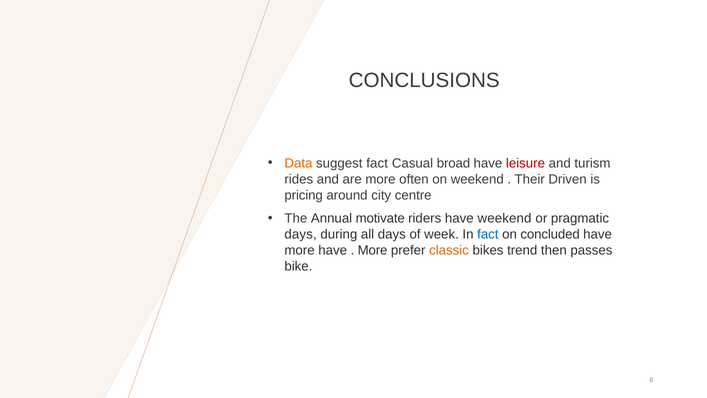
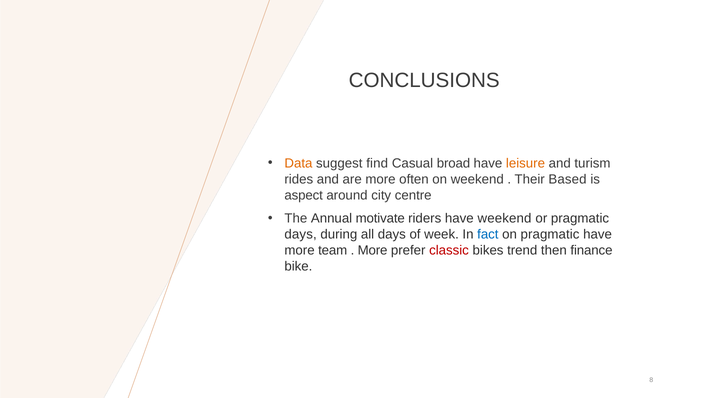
suggest fact: fact -> find (377, 163)
leisure colour: red -> orange (526, 163)
Driven: Driven -> Based (568, 179)
pricing: pricing -> aspect (304, 195)
on concluded: concluded -> pragmatic (550, 234)
more have: have -> team (333, 250)
classic colour: orange -> red (449, 250)
passes: passes -> finance (591, 250)
